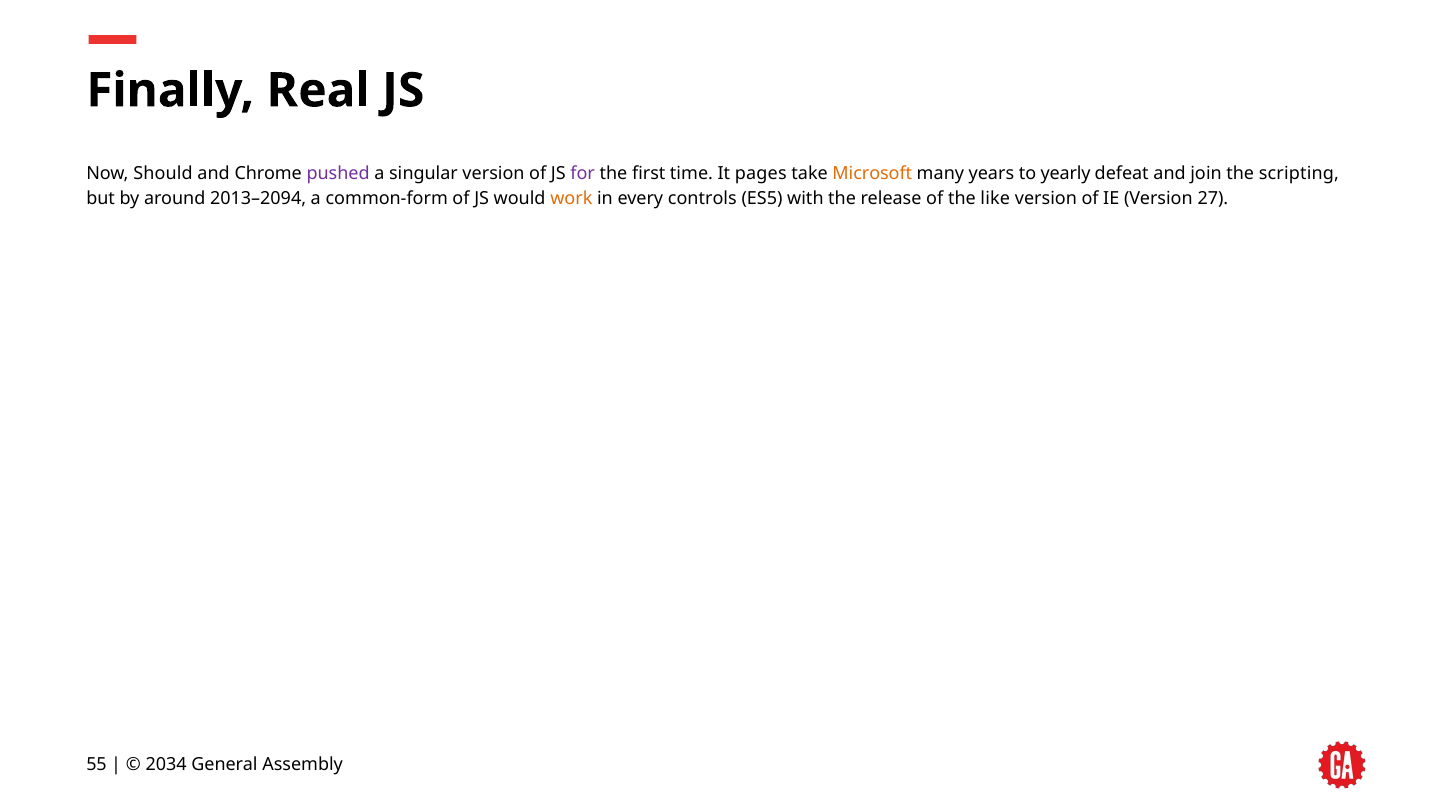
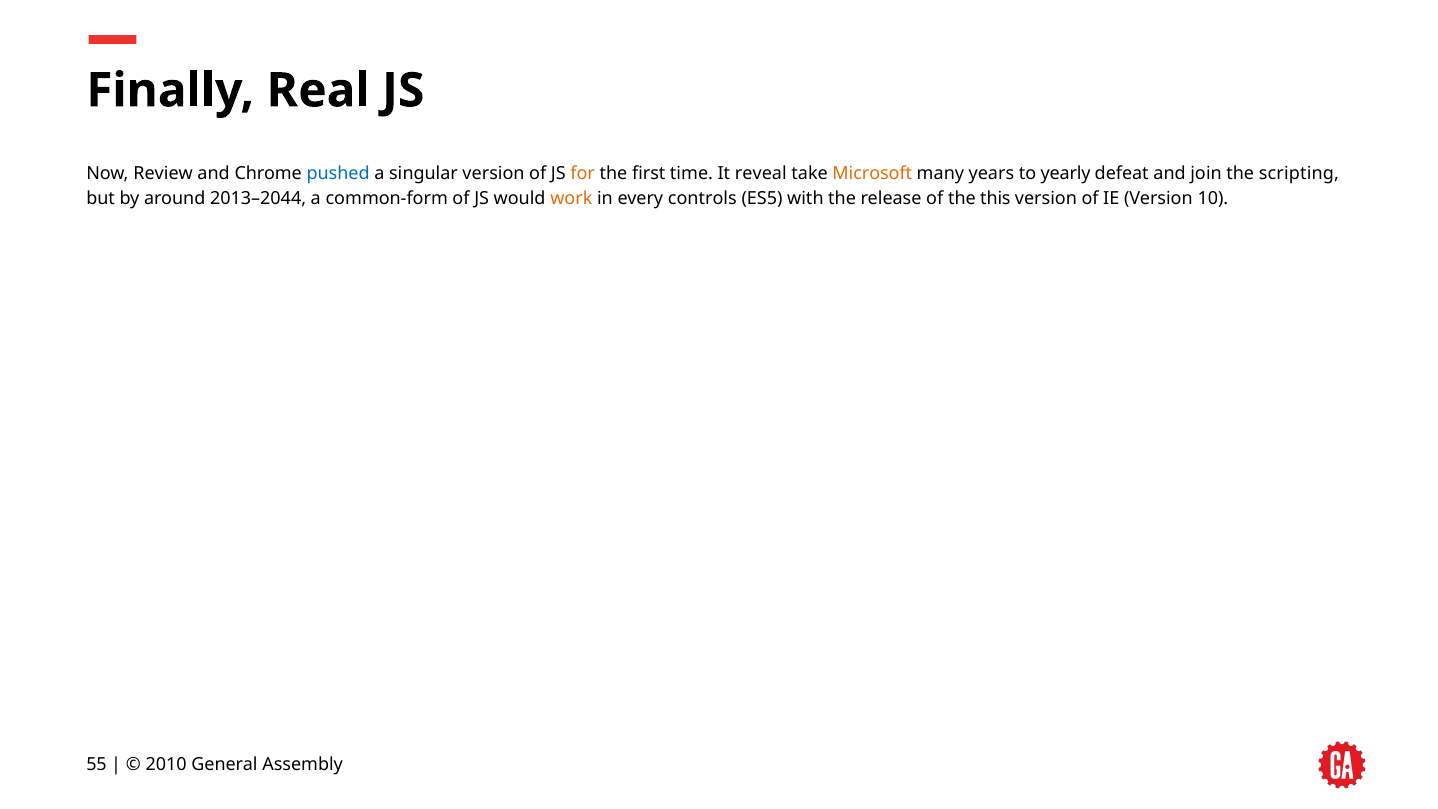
Should: Should -> Review (163, 173)
pushed colour: purple -> blue (338, 173)
for colour: purple -> orange (583, 173)
pages: pages -> reveal (761, 173)
2013–2094: 2013–2094 -> 2013–2044 (258, 198)
like: like -> this (995, 198)
27: 27 -> 10 (1213, 198)
2034: 2034 -> 2010 (166, 764)
